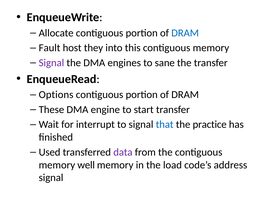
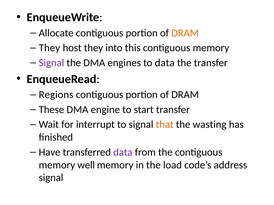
DRAM colour: blue -> orange (185, 33)
Fault: Fault -> They (49, 48)
to sane: sane -> data (165, 63)
Options: Options -> Regions (56, 95)
that colour: blue -> orange (165, 125)
practice: practice -> wasting (210, 125)
Used: Used -> Have (50, 153)
